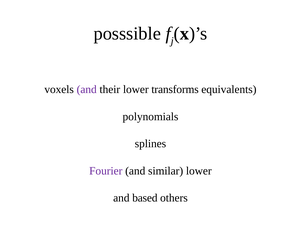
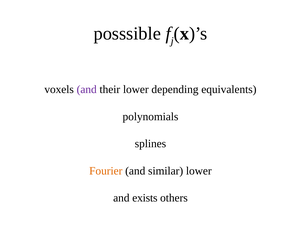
transforms: transforms -> depending (175, 89)
Fourier colour: purple -> orange (106, 171)
based: based -> exists (145, 198)
